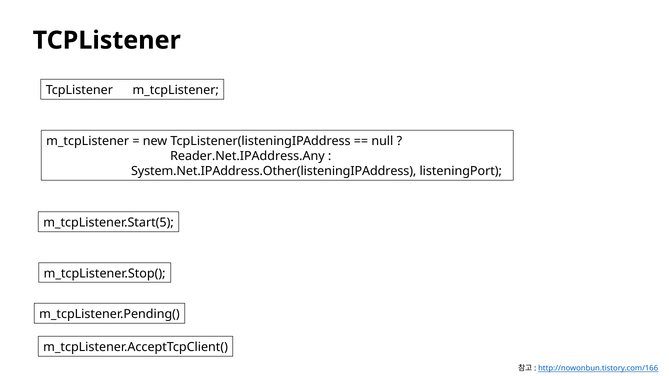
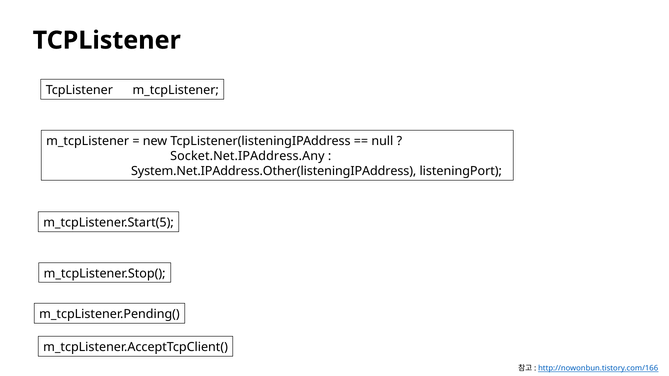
Reader.Net.IPAddress.Any: Reader.Net.IPAddress.Any -> Socket.Net.IPAddress.Any (247, 156)
